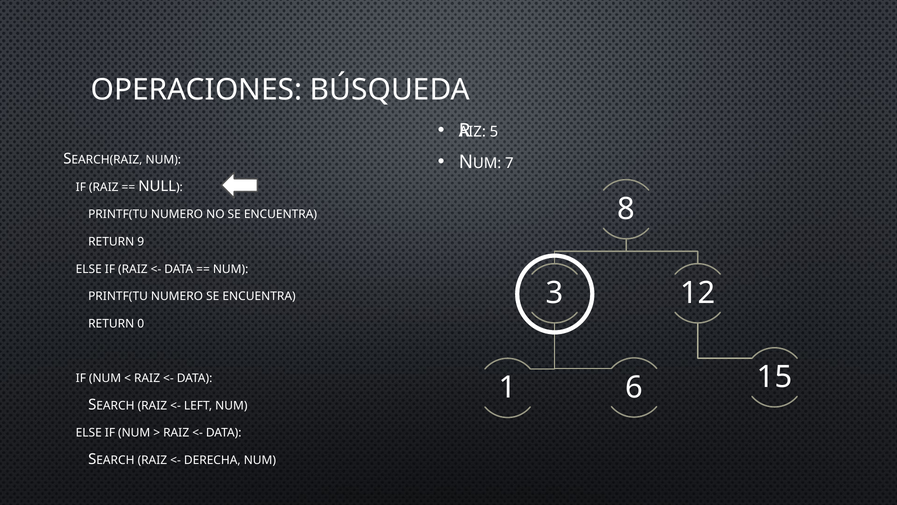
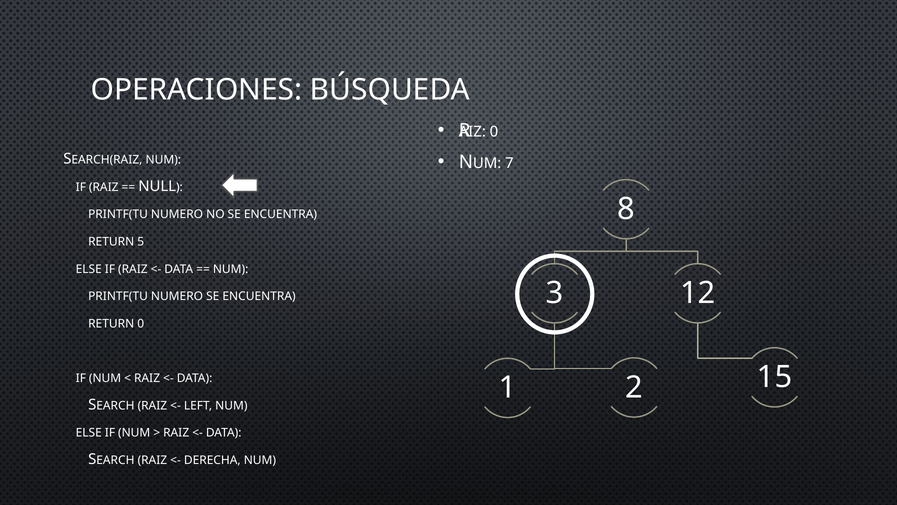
5: 5 -> 0 (494, 132)
9: 9 -> 5 (141, 242)
6: 6 -> 2 (634, 387)
